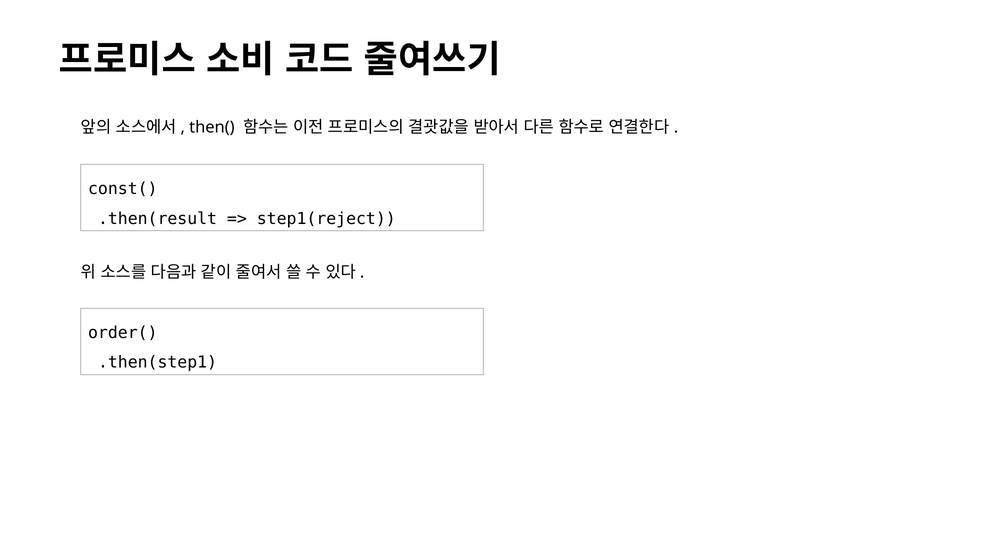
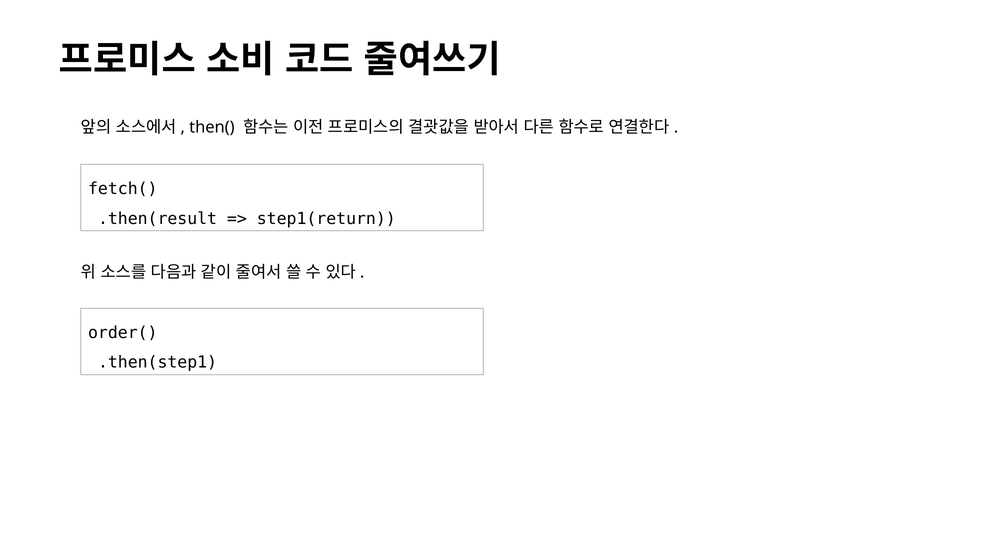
const(: const( -> fetch( (123, 189)
step1(reject: step1(reject -> step1(return (326, 219)
